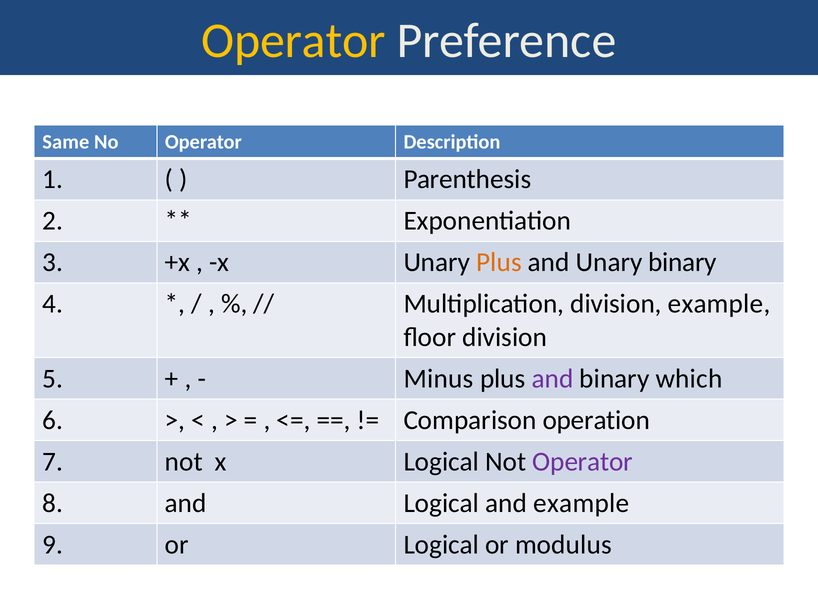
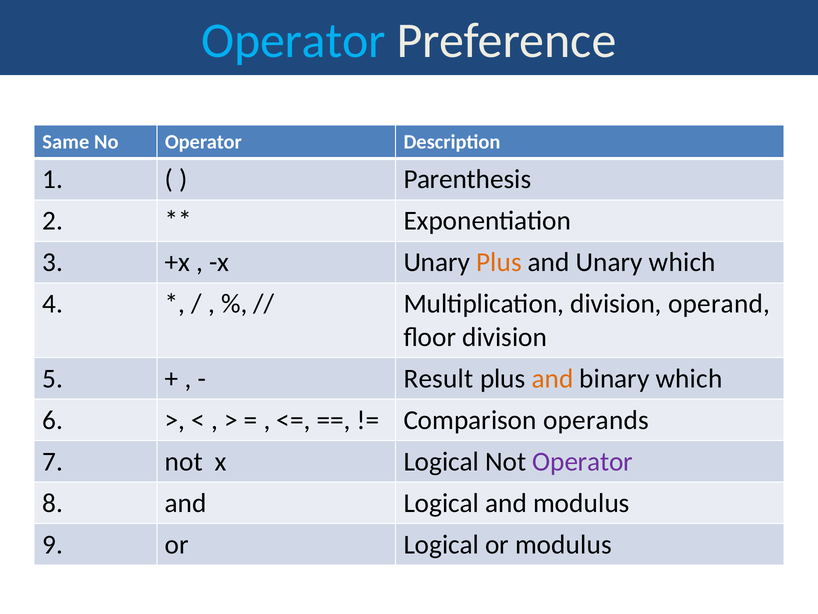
Operator colour: yellow -> light blue (293, 41)
Unary binary: binary -> which (682, 262)
division example: example -> operand (719, 304)
Minus: Minus -> Result (439, 378)
and colour: purple -> orange (553, 378)
operation: operation -> operands (596, 420)
and example: example -> modulus (581, 503)
